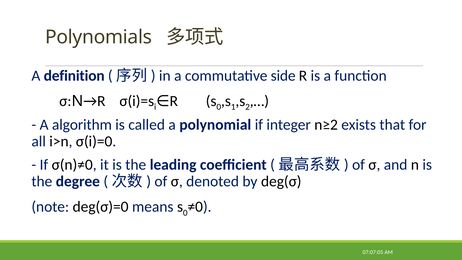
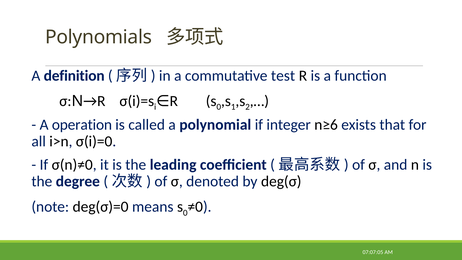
side: side -> test (283, 76)
algorithm: algorithm -> operation (82, 125)
n≥2: n≥2 -> n≥6 (326, 125)
